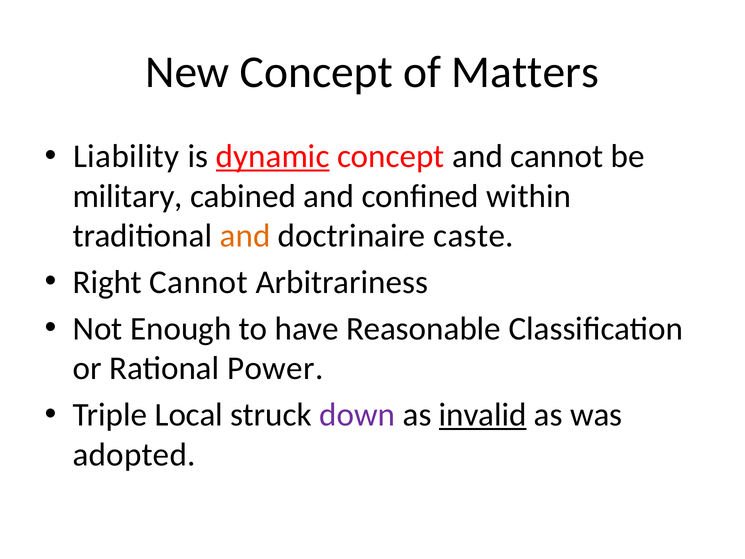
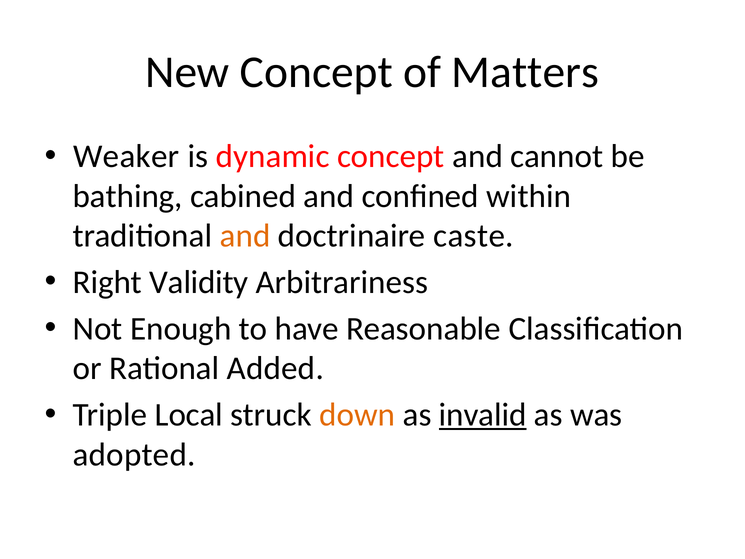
Liability: Liability -> Weaker (126, 156)
dynamic underline: present -> none (273, 156)
military: military -> bathing (128, 196)
Right Cannot: Cannot -> Validity (199, 282)
Power: Power -> Added (275, 368)
down colour: purple -> orange (357, 415)
